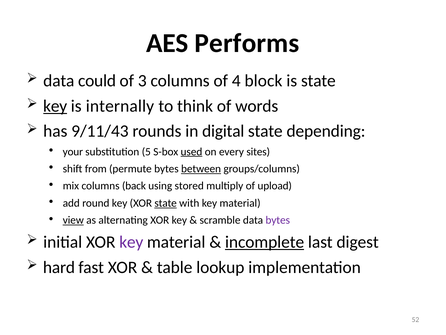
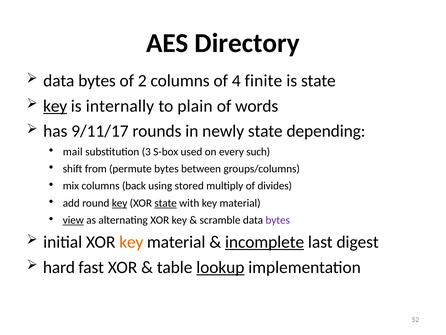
Performs: Performs -> Directory (247, 43)
could: could -> bytes (97, 81)
3: 3 -> 2 (142, 81)
block: block -> finite (263, 81)
think: think -> plain (195, 106)
9/11/43: 9/11/43 -> 9/11/17 (100, 131)
digital: digital -> newly (223, 131)
your: your -> mail (73, 151)
5: 5 -> 3 (146, 151)
used underline: present -> none (191, 151)
sites: sites -> such (258, 151)
between underline: present -> none (201, 169)
upload: upload -> divides (275, 186)
key underline: none -> present (120, 203)
key colour: purple -> orange (131, 242)
lookup underline: none -> present (220, 267)
